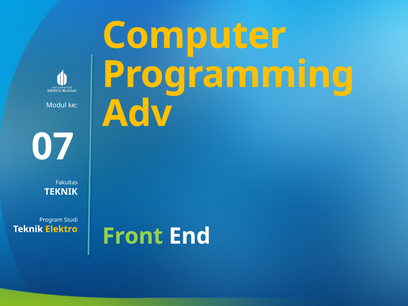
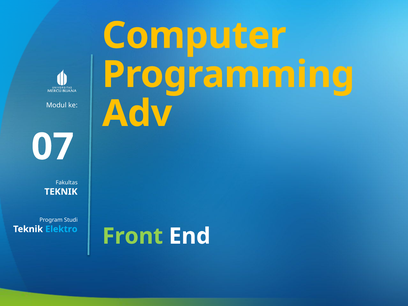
Elektro colour: yellow -> light blue (61, 229)
